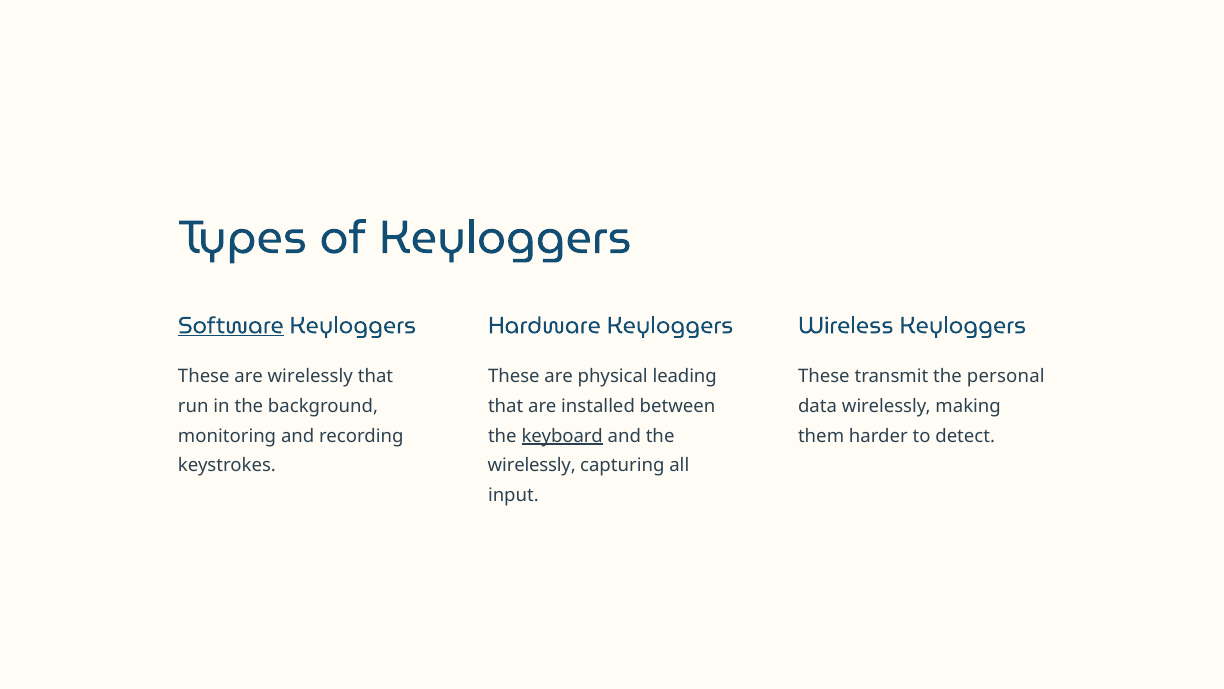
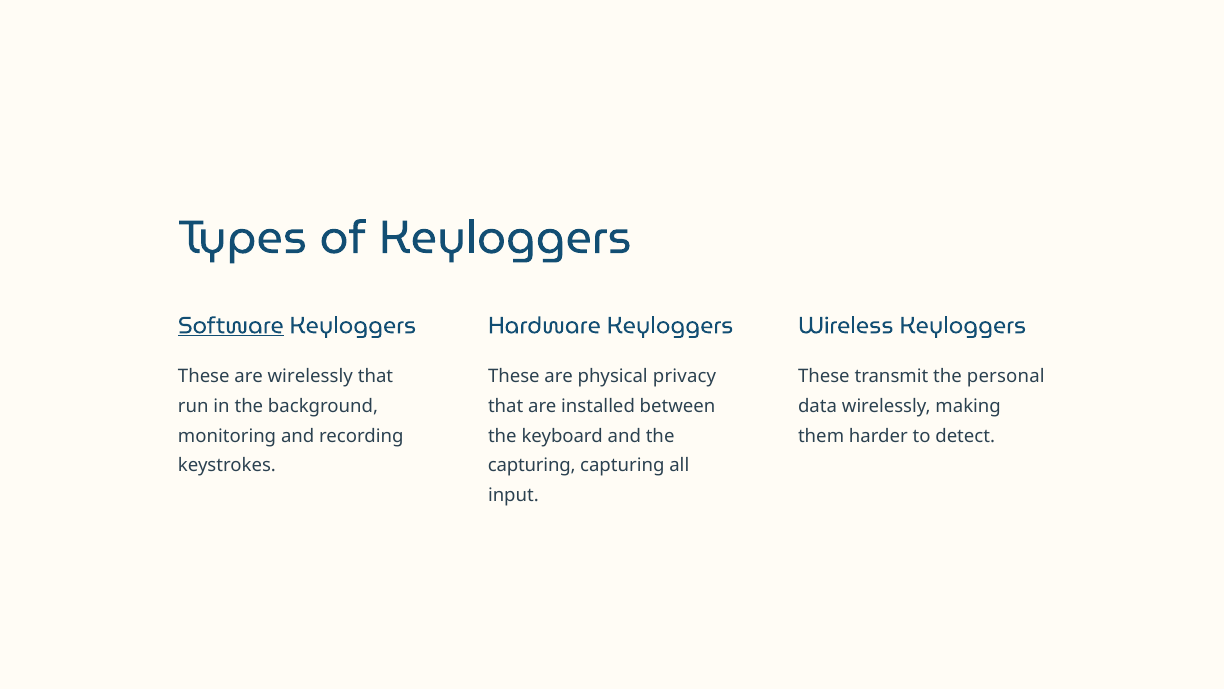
leading: leading -> privacy (685, 376)
keyboard underline: present -> none (562, 436)
wirelessly: wirelessly -> capturing (532, 465)
